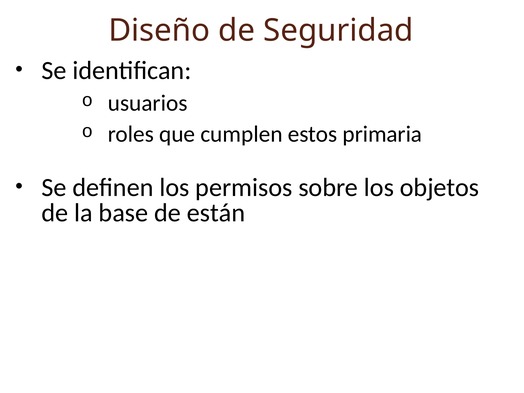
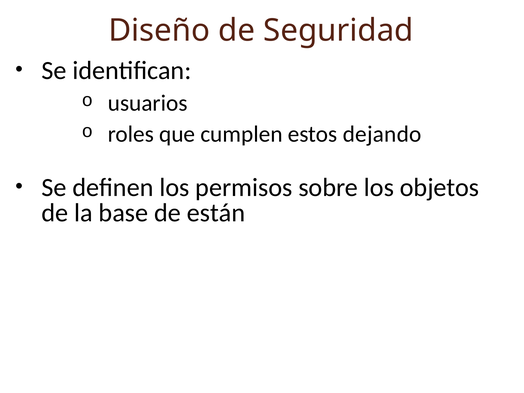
primaria: primaria -> dejando (382, 134)
